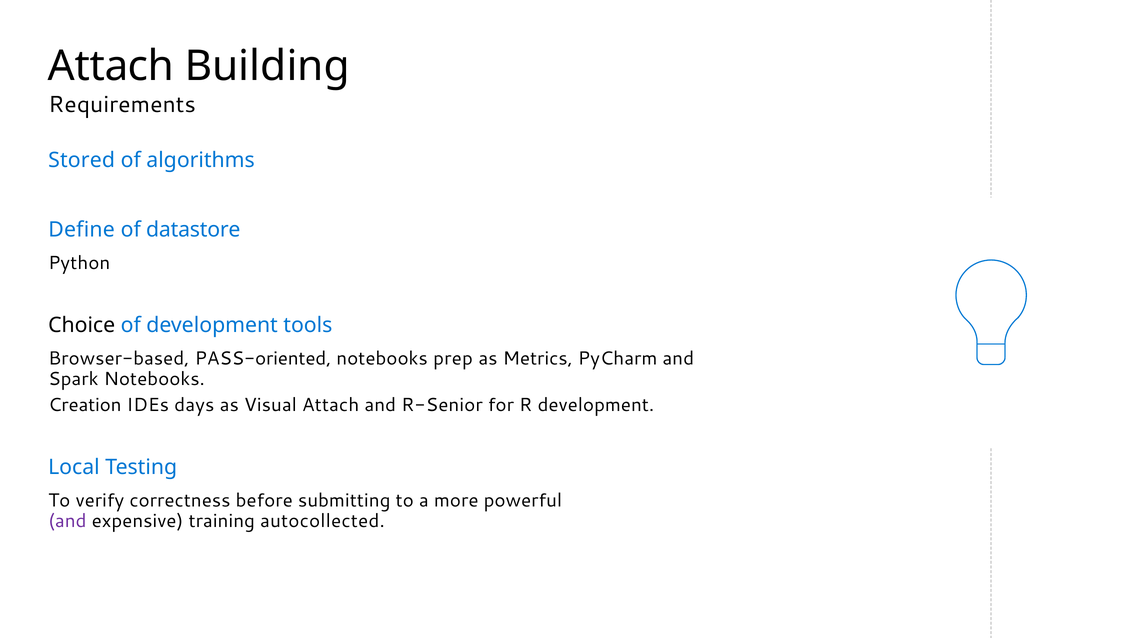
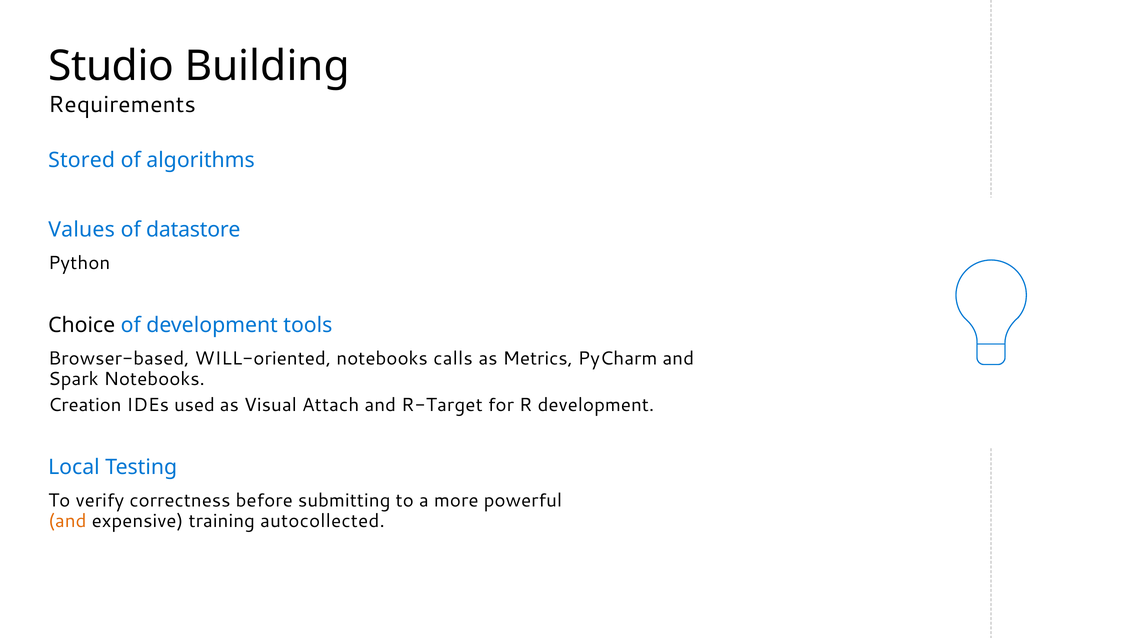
Attach: Attach -> Studio (111, 66)
Define: Define -> Values (82, 230)
PASS-oriented: PASS-oriented -> WILL-oriented (263, 358)
prep: prep -> calls (453, 358)
days: days -> used (194, 405)
R-Senior: R-Senior -> R-Target (442, 405)
and colour: purple -> orange (67, 521)
